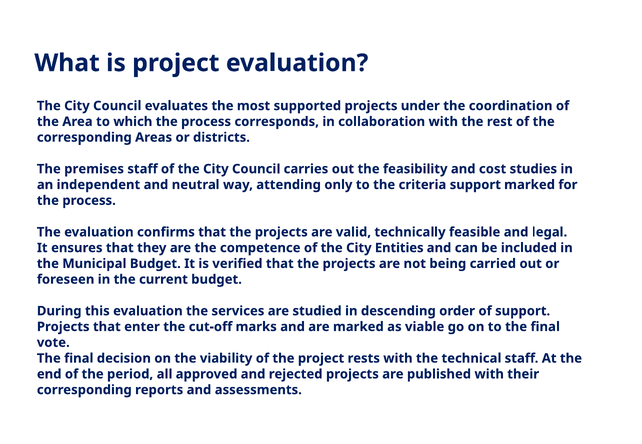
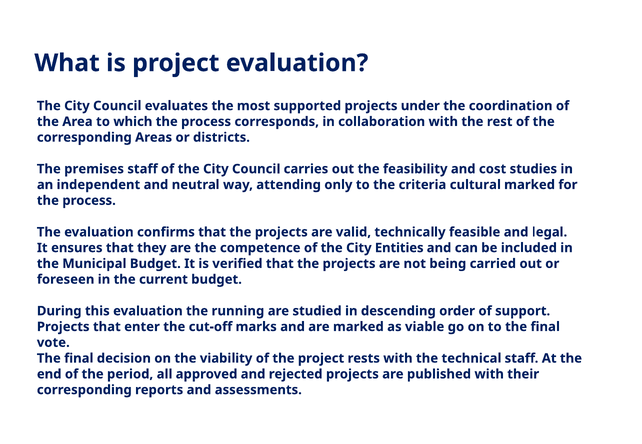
criteria support: support -> cultural (475, 185)
services: services -> running (238, 311)
